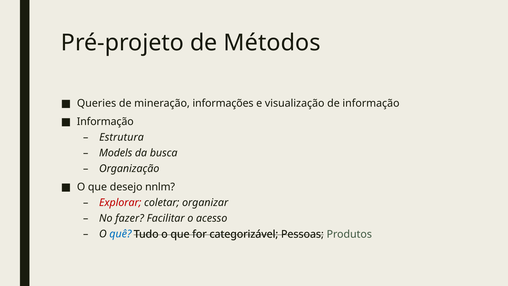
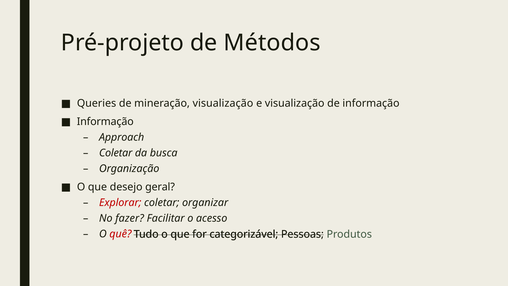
mineração informações: informações -> visualização (223, 103)
Estrutura: Estrutura -> Approach (122, 137)
Models: Models -> Coletar (116, 153)
nnlm: nnlm -> geral (160, 187)
quê colour: blue -> red (120, 234)
